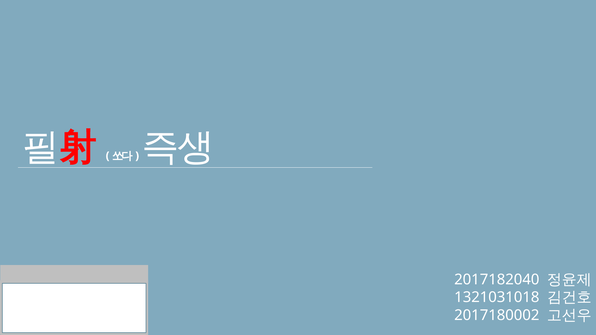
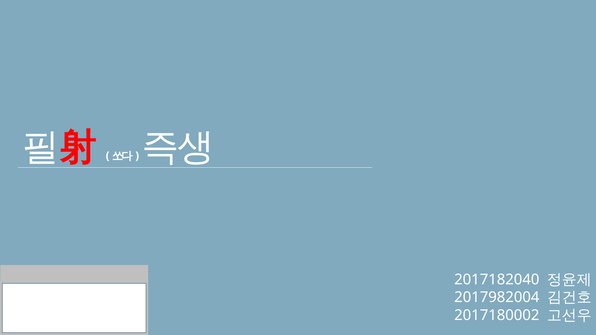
1321031018: 1321031018 -> 2017982004 (497, 298)
